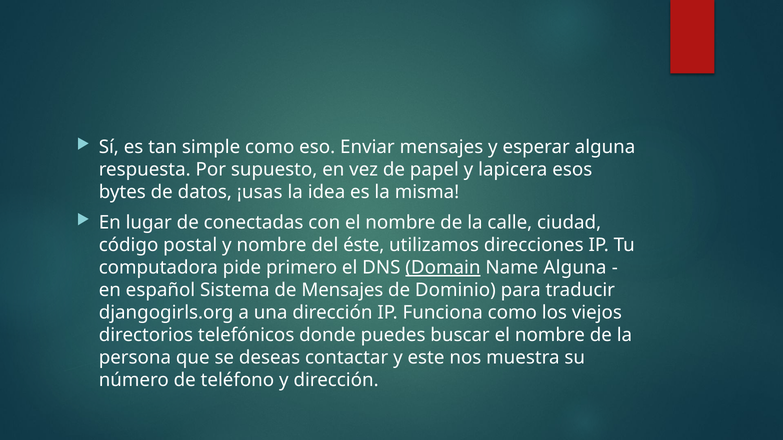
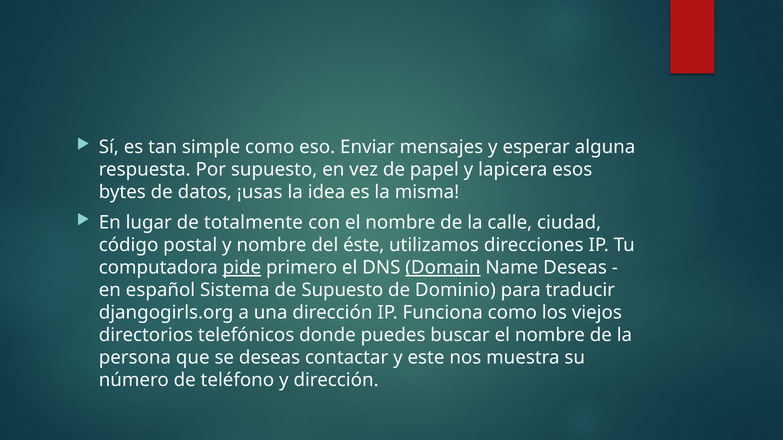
conectadas: conectadas -> totalmente (253, 223)
pide underline: none -> present (242, 268)
Name Alguna: Alguna -> Deseas (575, 268)
de Mensajes: Mensajes -> Supuesto (342, 290)
